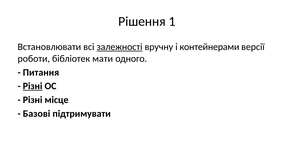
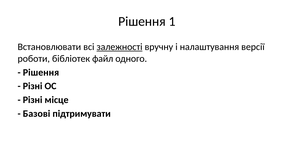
контейнерами: контейнерами -> налаштування (209, 47)
мати: мати -> файл (103, 58)
Питання: Питання -> Рішення (41, 72)
Різні underline: present -> none (33, 86)
